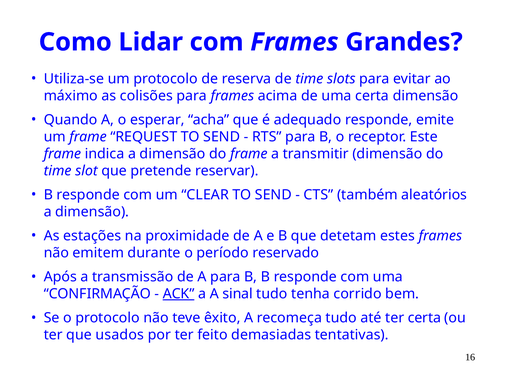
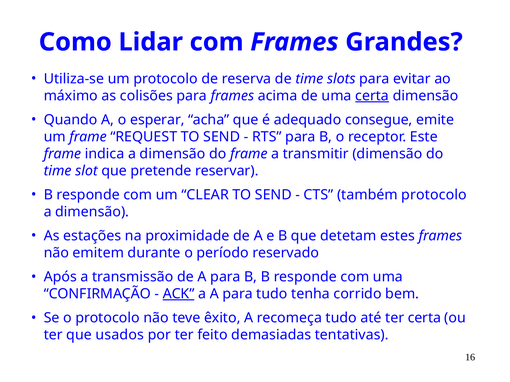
certa underline: none -> present (372, 96)
adequado responde: responde -> consegue (379, 120)
também aleatórios: aleatórios -> protocolo (434, 195)
a A sinal: sinal -> para (238, 294)
